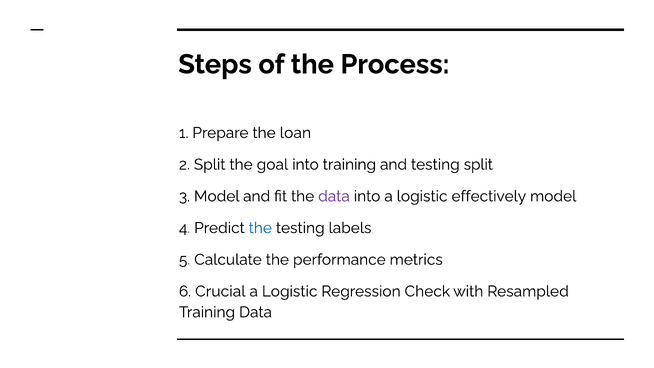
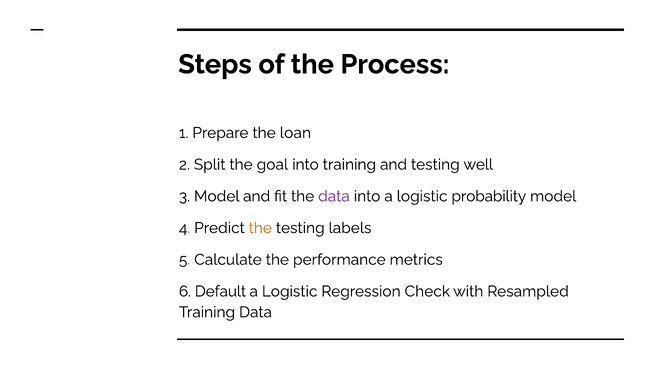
testing split: split -> well (478, 164)
effectively: effectively -> probability (489, 196)
the colour: blue -> orange (260, 228)
Crucial: Crucial -> Default (220, 291)
